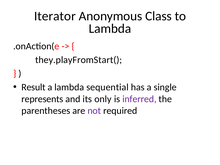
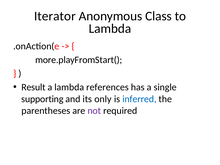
they.playFromStart(: they.playFromStart( -> more.playFromStart( (79, 60)
sequential: sequential -> references (108, 87)
represents: represents -> supporting (42, 99)
inferred colour: purple -> blue (139, 99)
